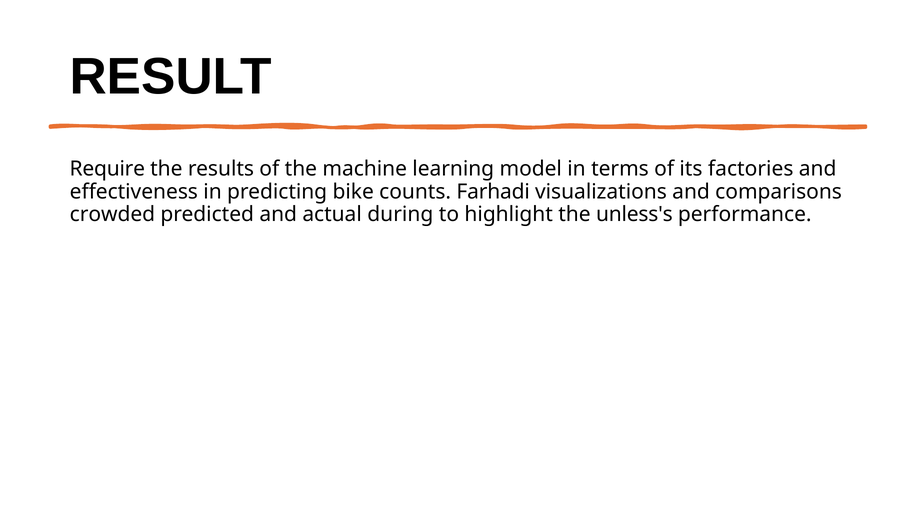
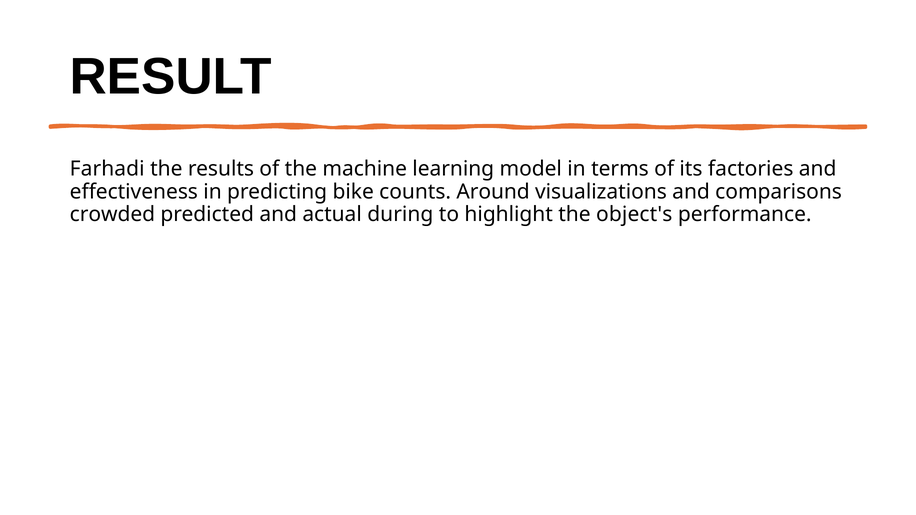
Require: Require -> Farhadi (107, 169)
Farhadi: Farhadi -> Around (493, 192)
unless's: unless's -> object's (634, 214)
